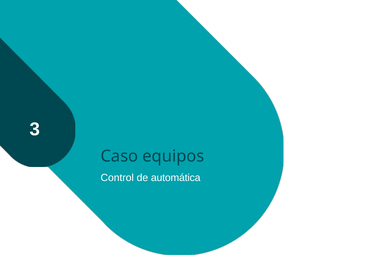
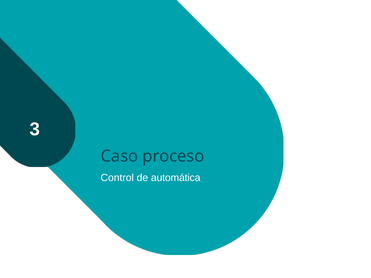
equipos: equipos -> proceso (173, 156)
